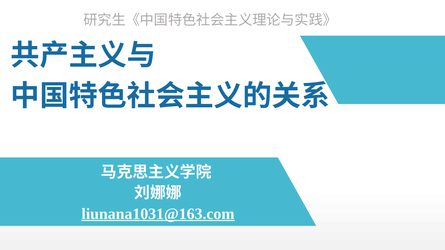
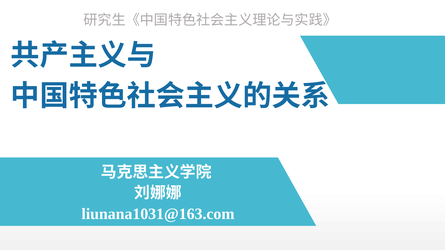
liunana1031@163.com underline: present -> none (158, 214)
